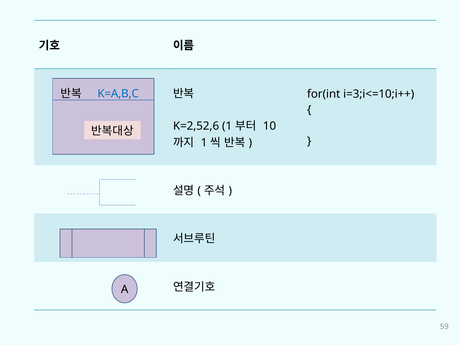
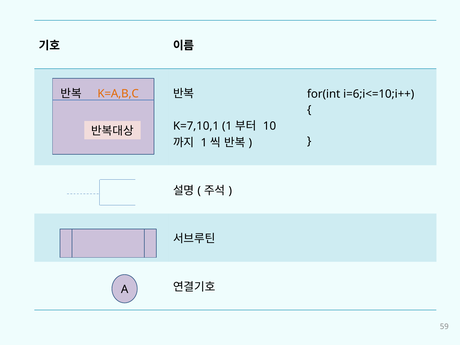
K=A,B,C colour: blue -> orange (118, 94)
i=3;i<=10;i++: i=3;i<=10;i++ -> i=6;i<=10;i++ (379, 94)
K=2,52,6: K=2,52,6 -> K=7,10,1 (196, 126)
